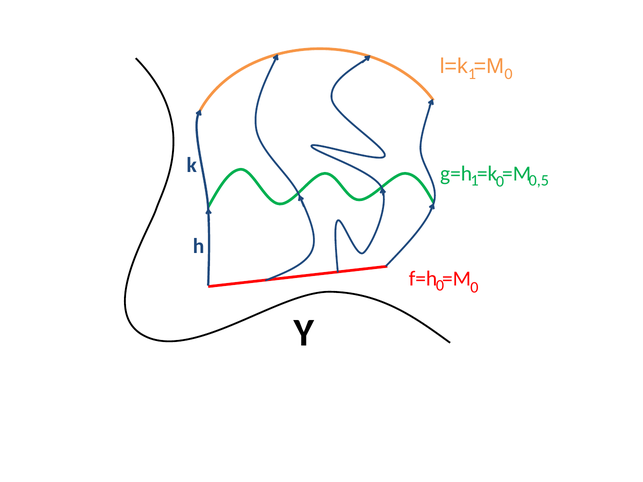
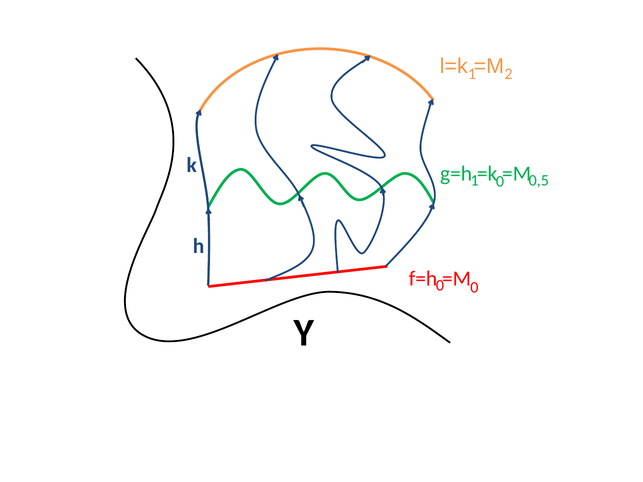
0: 0 -> 2 (508, 74)
